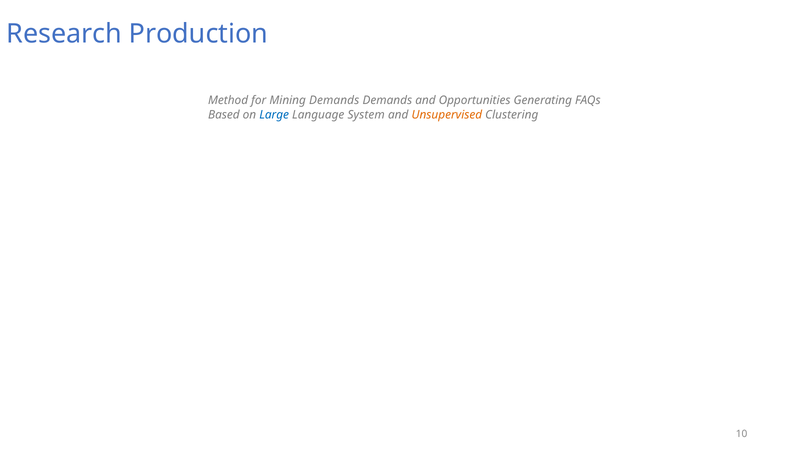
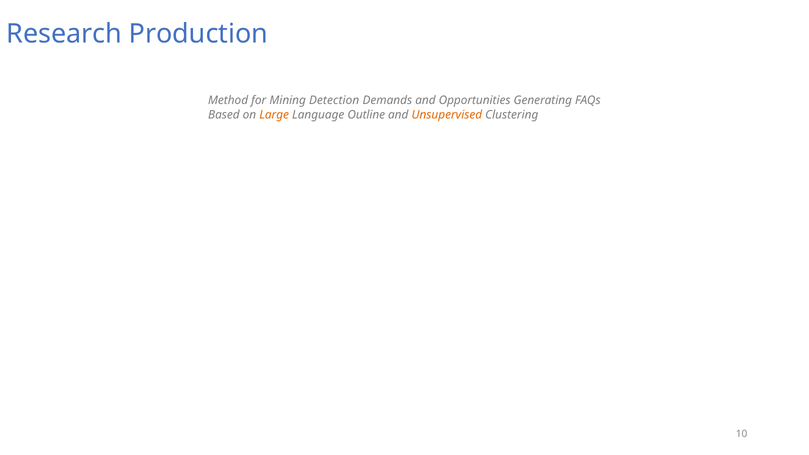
Mining Demands: Demands -> Detection (334, 101)
Large colour: blue -> orange (274, 115)
System: System -> Outline (366, 115)
